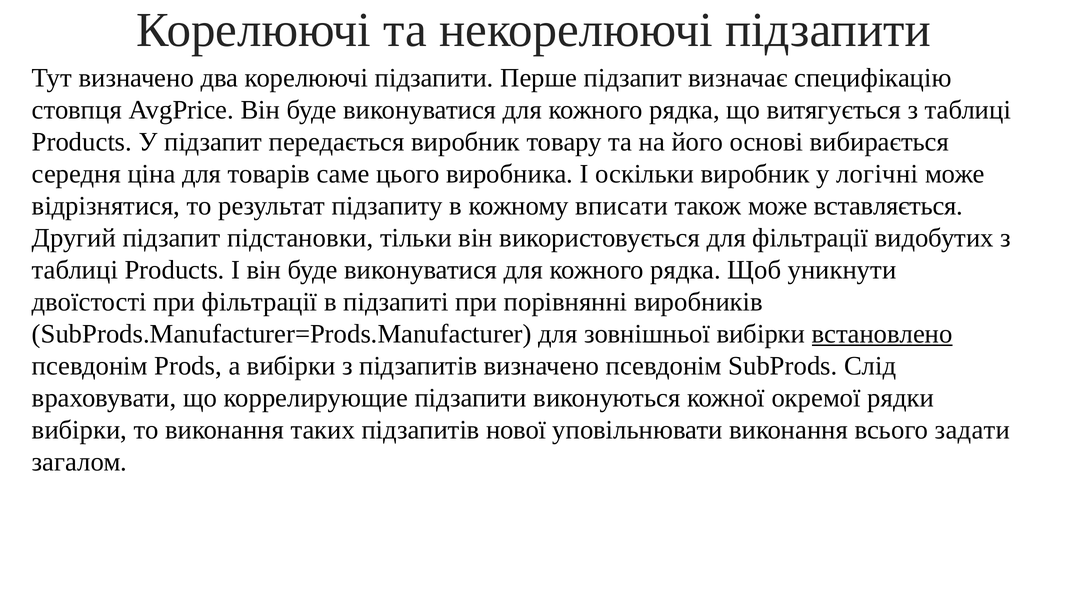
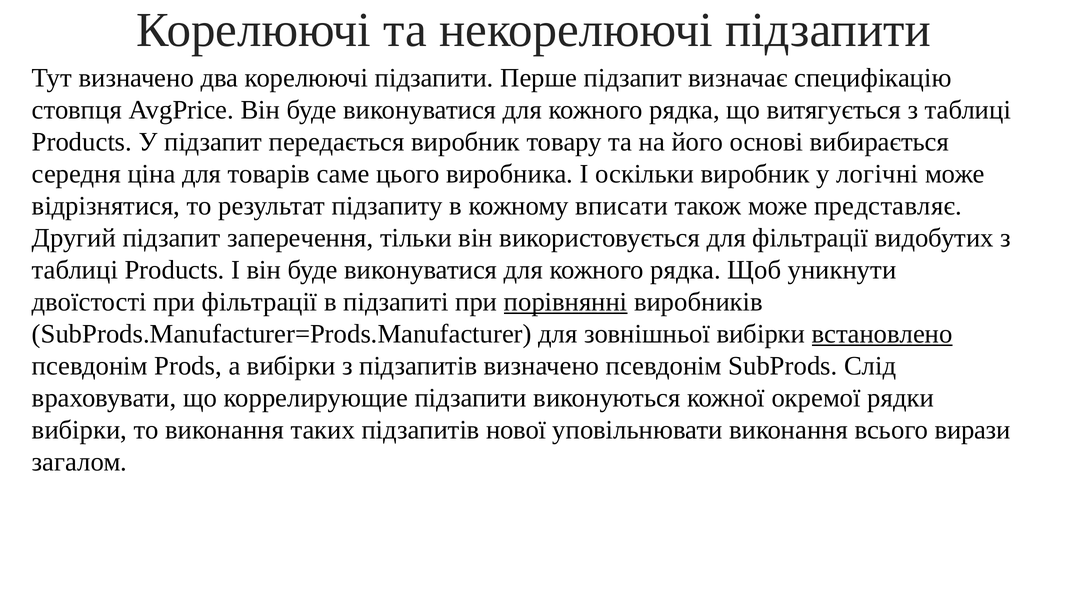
вставляється: вставляється -> представляє (888, 206)
підстановки: підстановки -> заперечення (300, 238)
порівнянні underline: none -> present (566, 302)
задати: задати -> вирази (973, 430)
